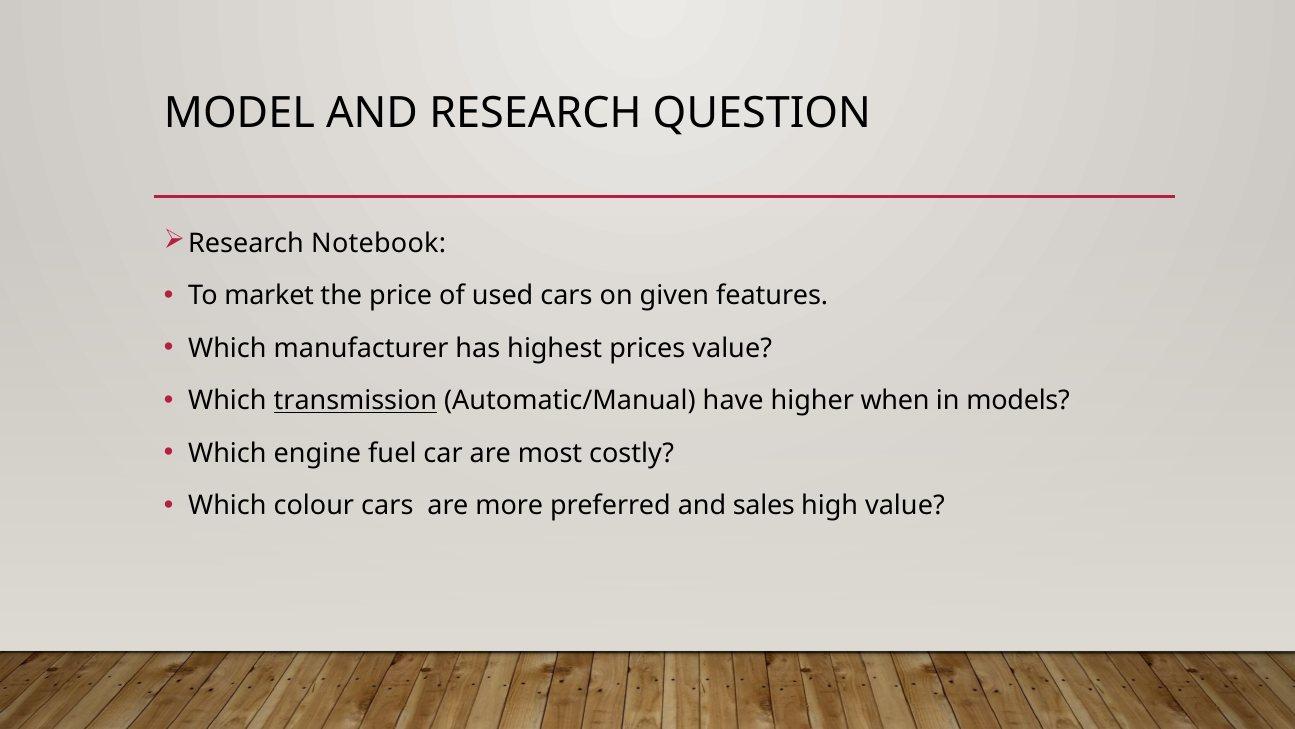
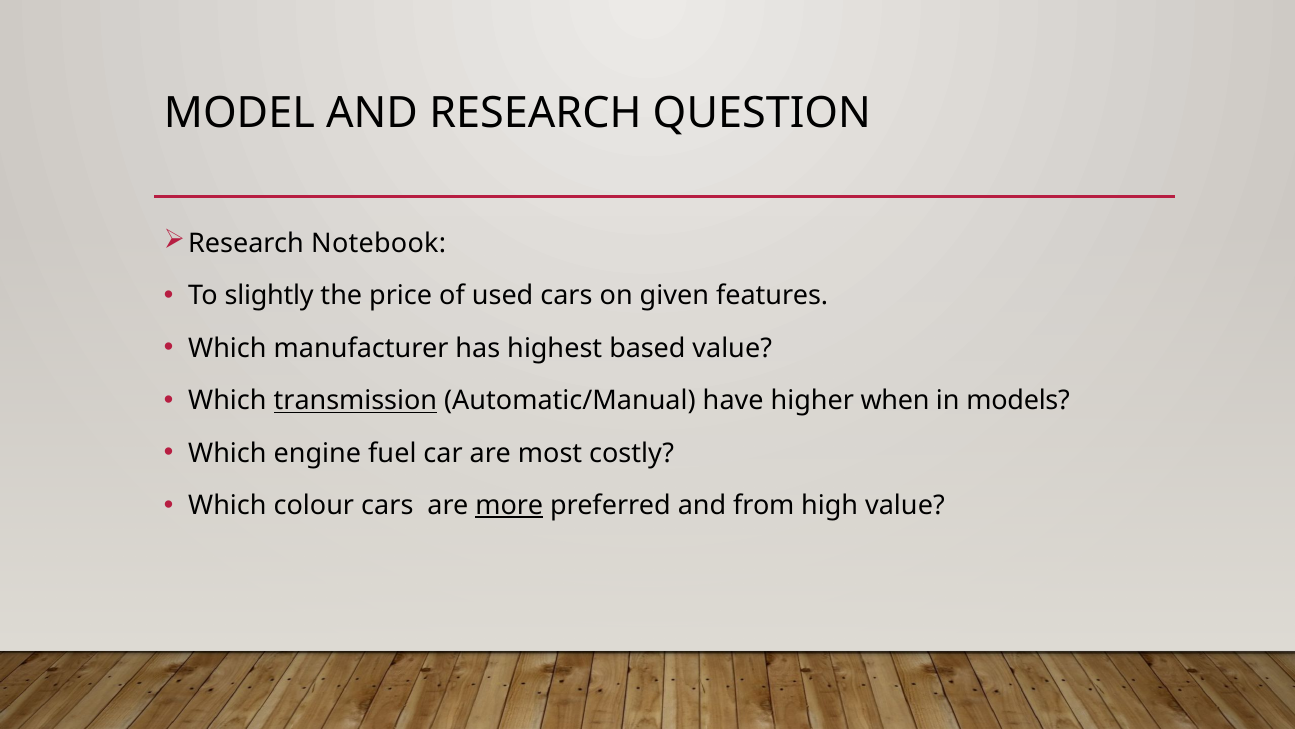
market: market -> slightly (269, 296)
prices: prices -> based (647, 348)
more underline: none -> present (509, 505)
sales: sales -> from (764, 505)
